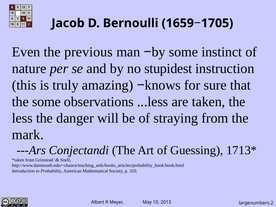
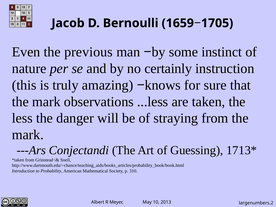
stupidest: stupidest -> certainly (168, 69)
some: some -> mark (46, 102)
